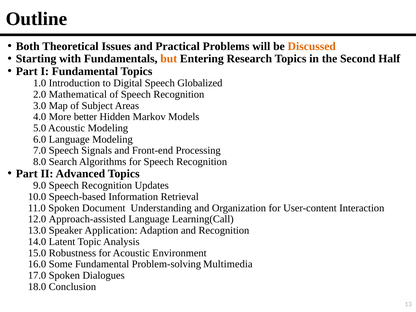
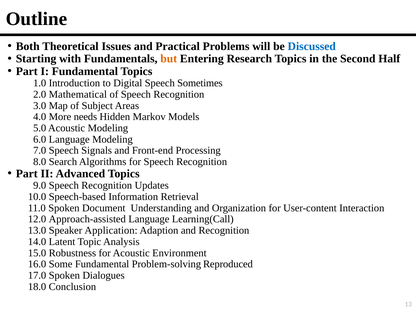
Discussed colour: orange -> blue (312, 46)
Globalized: Globalized -> Sometimes (200, 83)
better: better -> needs (85, 117)
Multimedia: Multimedia -> Reproduced (228, 264)
